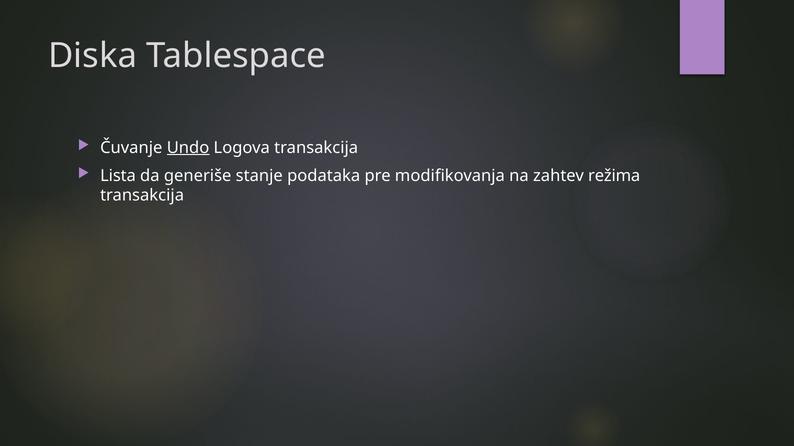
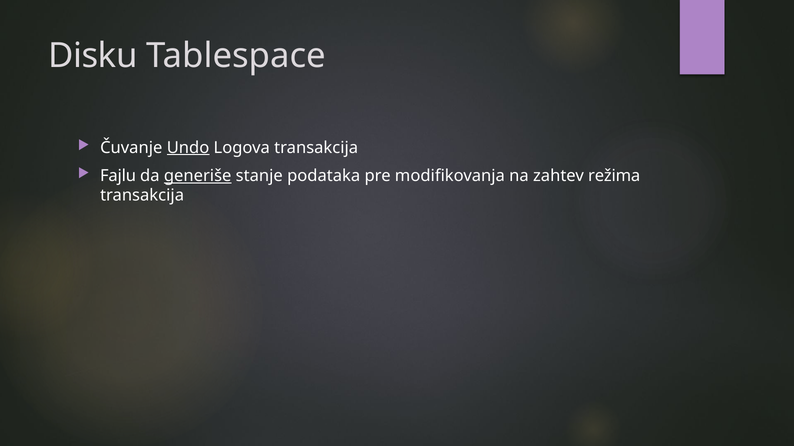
Diska: Diska -> Disku (93, 56)
Lista: Lista -> Fajlu (118, 176)
generiše underline: none -> present (198, 176)
